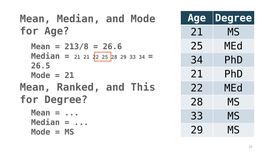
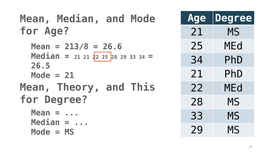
Ranked: Ranked -> Theory (78, 87)
